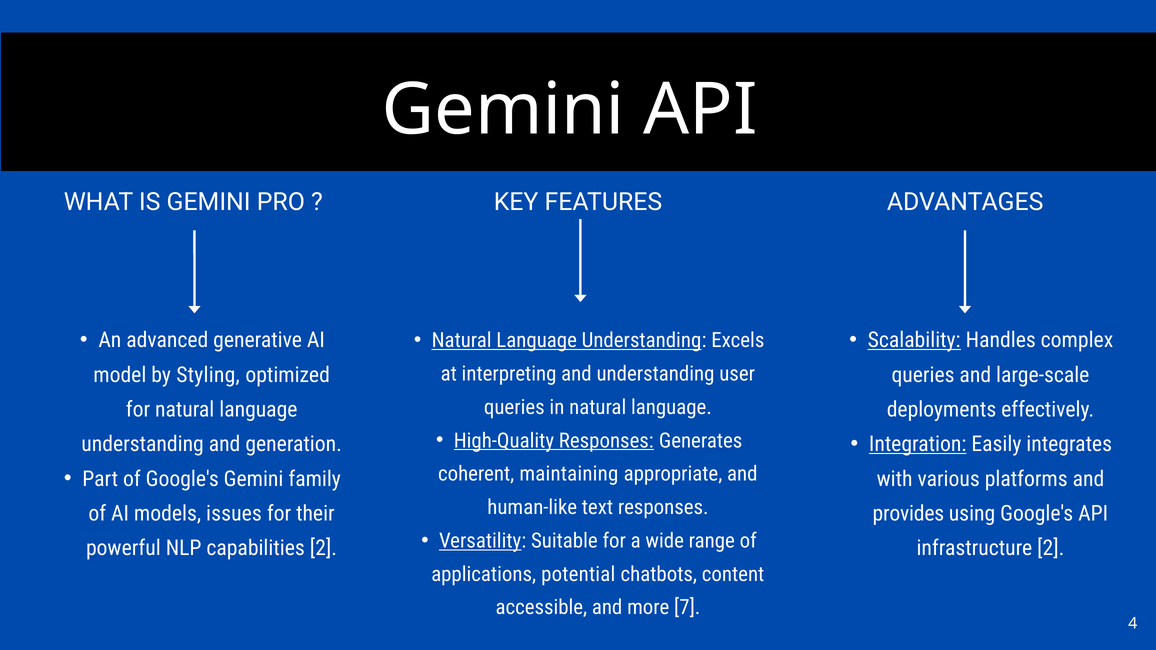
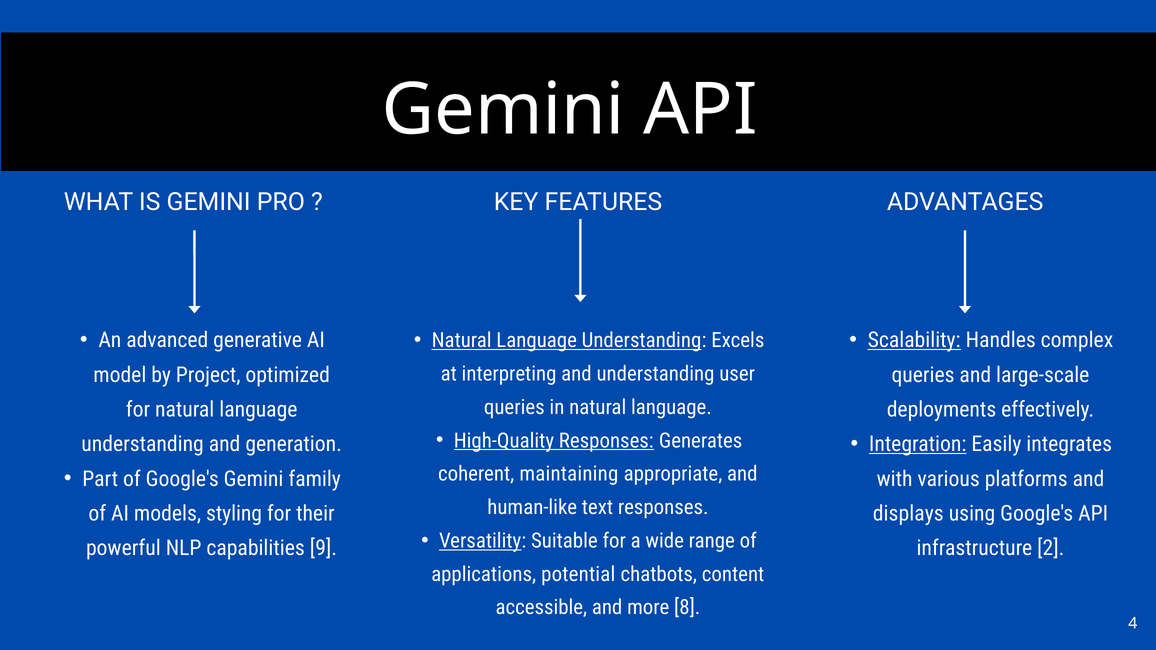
Styling: Styling -> Project (208, 375)
issues: issues -> styling (234, 514)
provides: provides -> displays (908, 514)
capabilities 2: 2 -> 9 (323, 548)
7: 7 -> 8 (687, 608)
